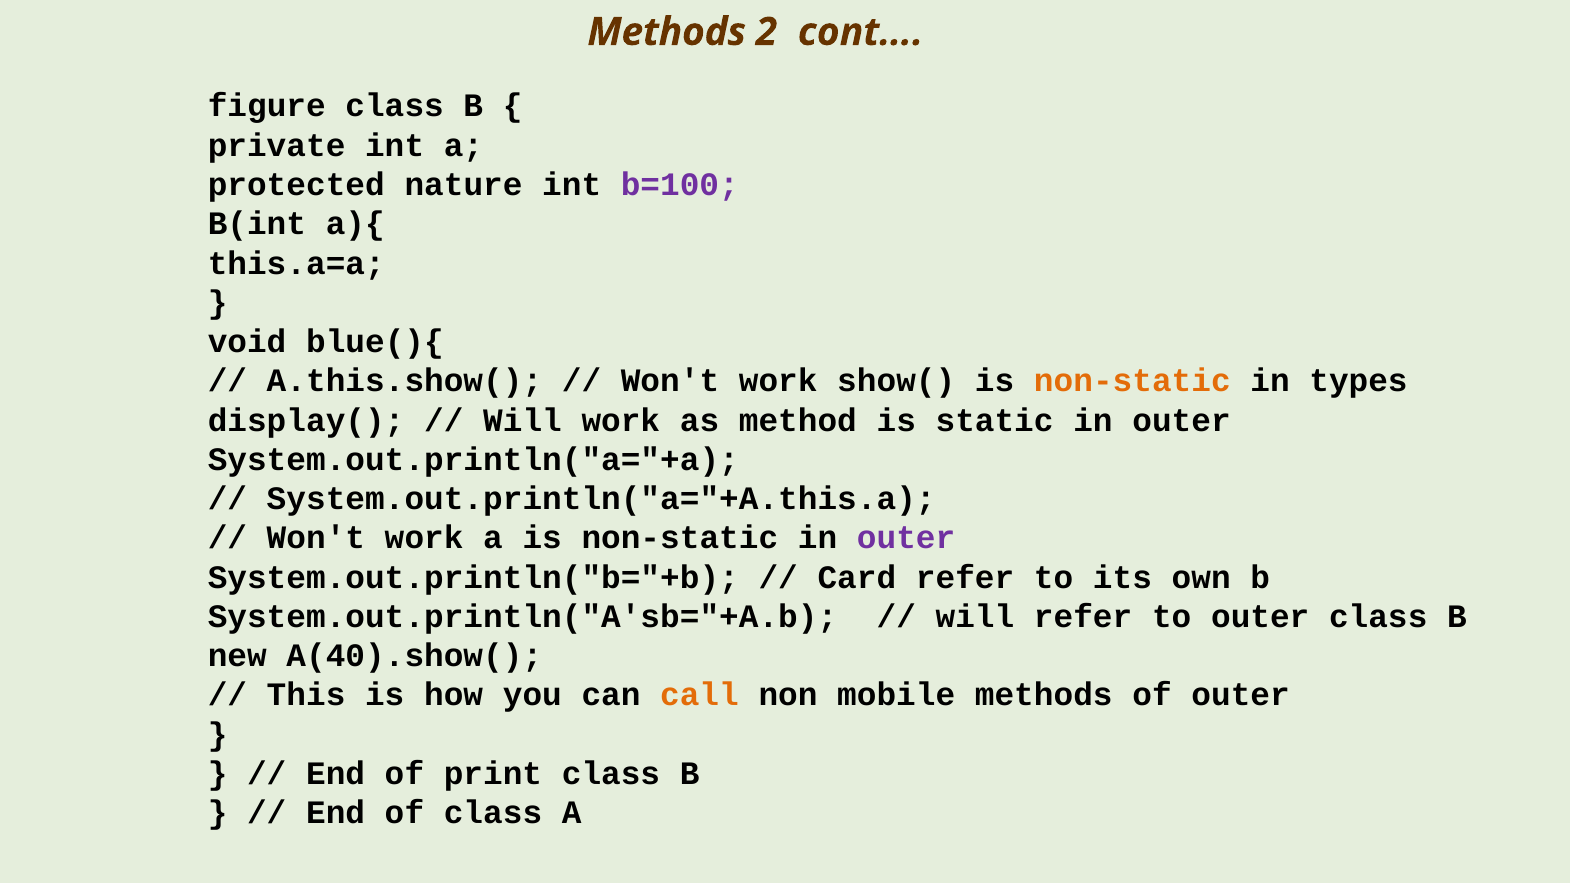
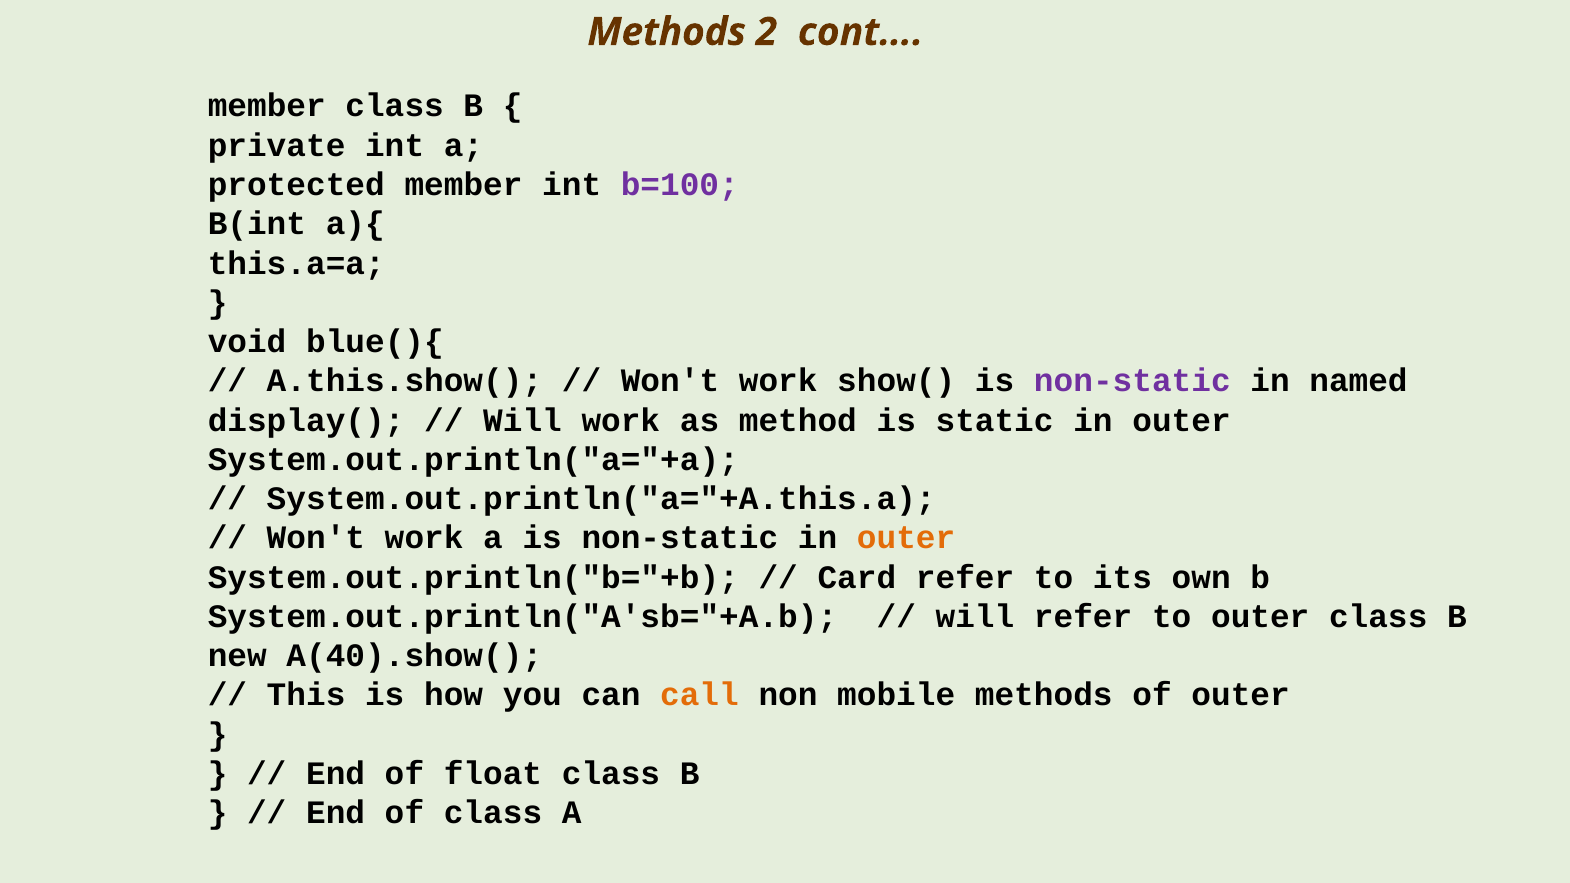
figure: figure -> member (267, 106)
protected nature: nature -> member (464, 185)
non-static colour: orange -> purple (1132, 381)
types: types -> named (1359, 381)
outer colour: purple -> orange (906, 538)
print: print -> float (493, 774)
